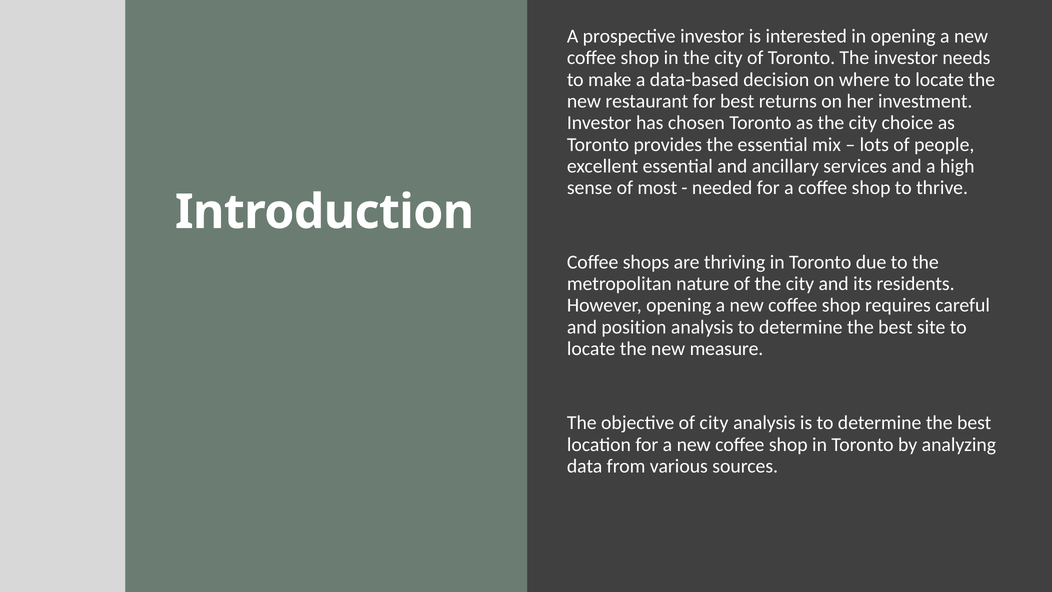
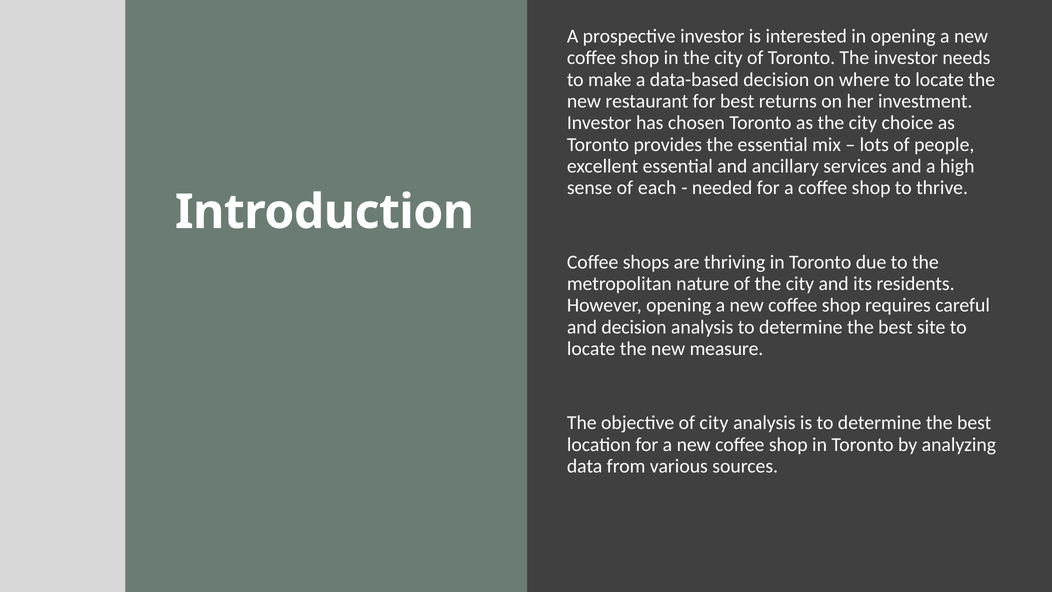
most: most -> each (657, 188)
and position: position -> decision (634, 327)
